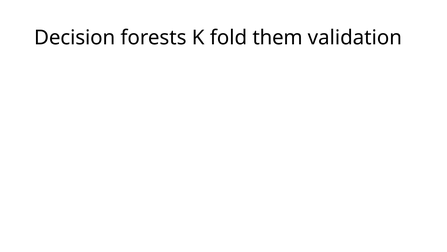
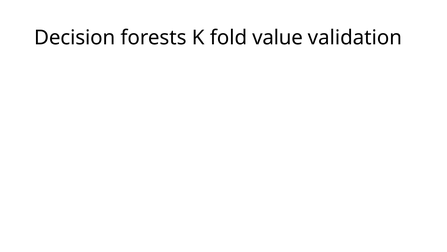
them: them -> value (278, 38)
